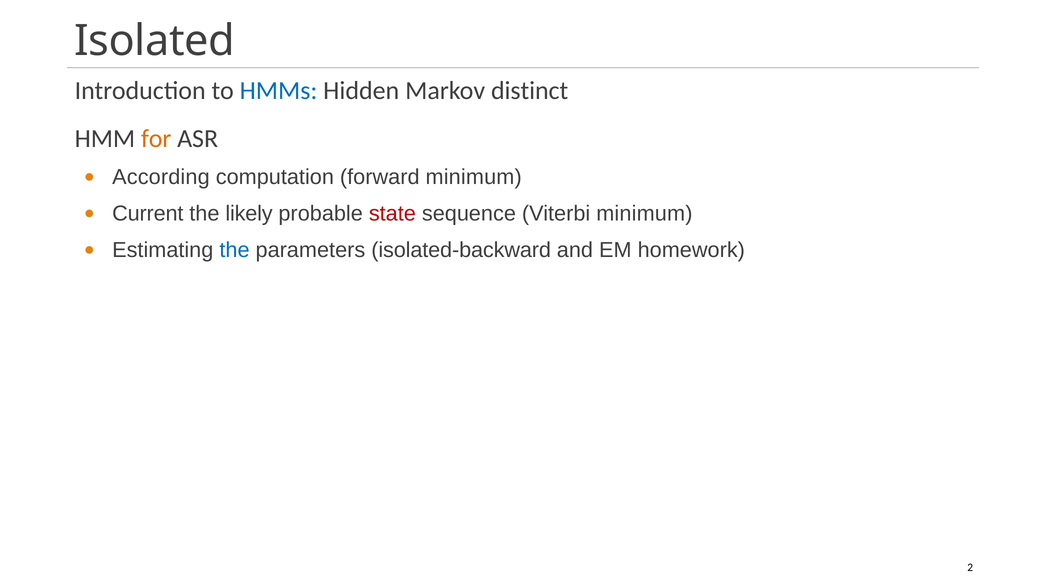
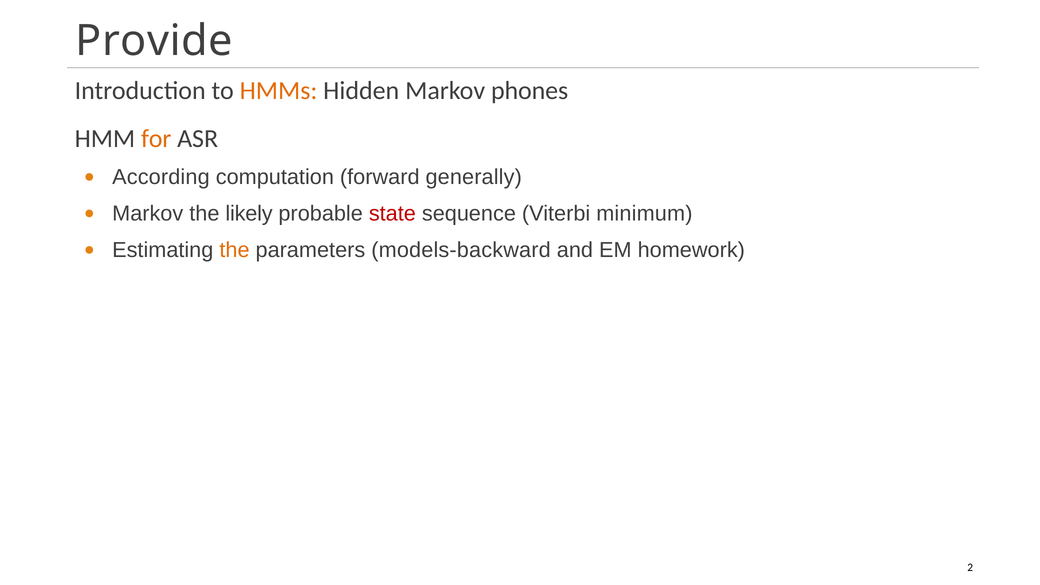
Isolated: Isolated -> Provide (154, 41)
HMMs colour: blue -> orange (279, 91)
distinct: distinct -> phones (530, 91)
forward minimum: minimum -> generally (474, 177)
Current: Current -> Markov (148, 214)
the colour: blue -> orange (235, 250)
isolated-backward: isolated-backward -> models-backward (461, 250)
